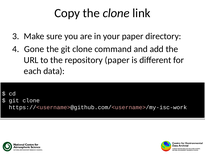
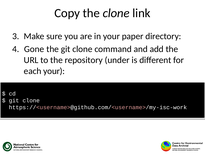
repository paper: paper -> under (117, 60)
each data: data -> your (54, 71)
